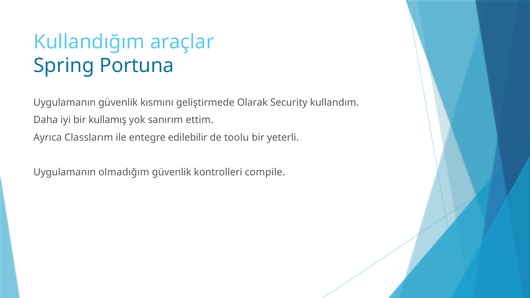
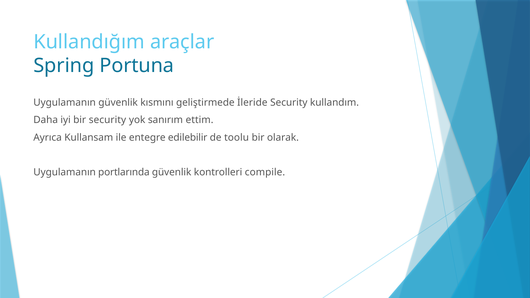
Olarak: Olarak -> İleride (252, 103)
bir kullamış: kullamış -> security (107, 120)
Classlarım: Classlarım -> Kullansam (89, 137)
yeterli: yeterli -> olarak (283, 137)
olmadığım: olmadığım -> portlarında (124, 172)
